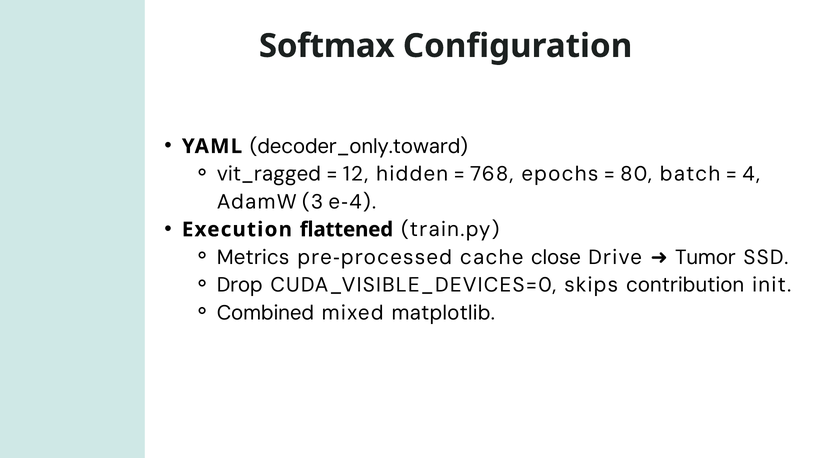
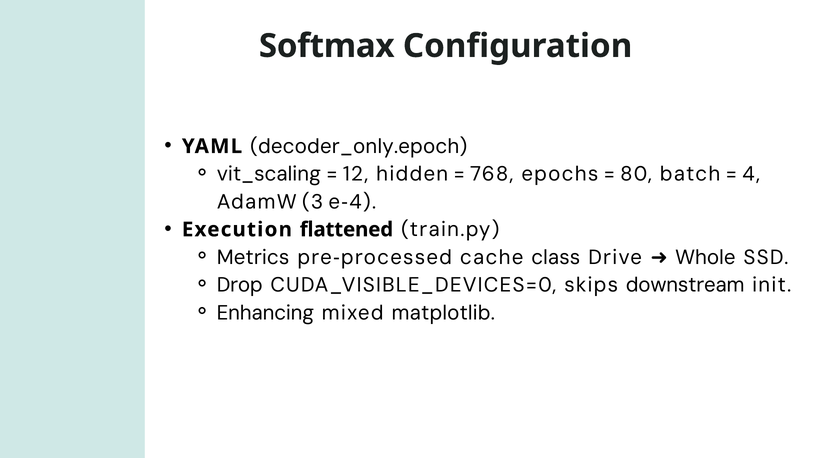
decoder_only.toward: decoder_only.toward -> decoder_only.epoch (359, 146)
vit_ragged: vit_ragged -> vit_scaling (269, 174)
close: close -> class (556, 257)
Tumor: Tumor -> Whole (705, 257)
contribution: contribution -> downstream (685, 285)
Combined: Combined -> Enhancing (265, 312)
